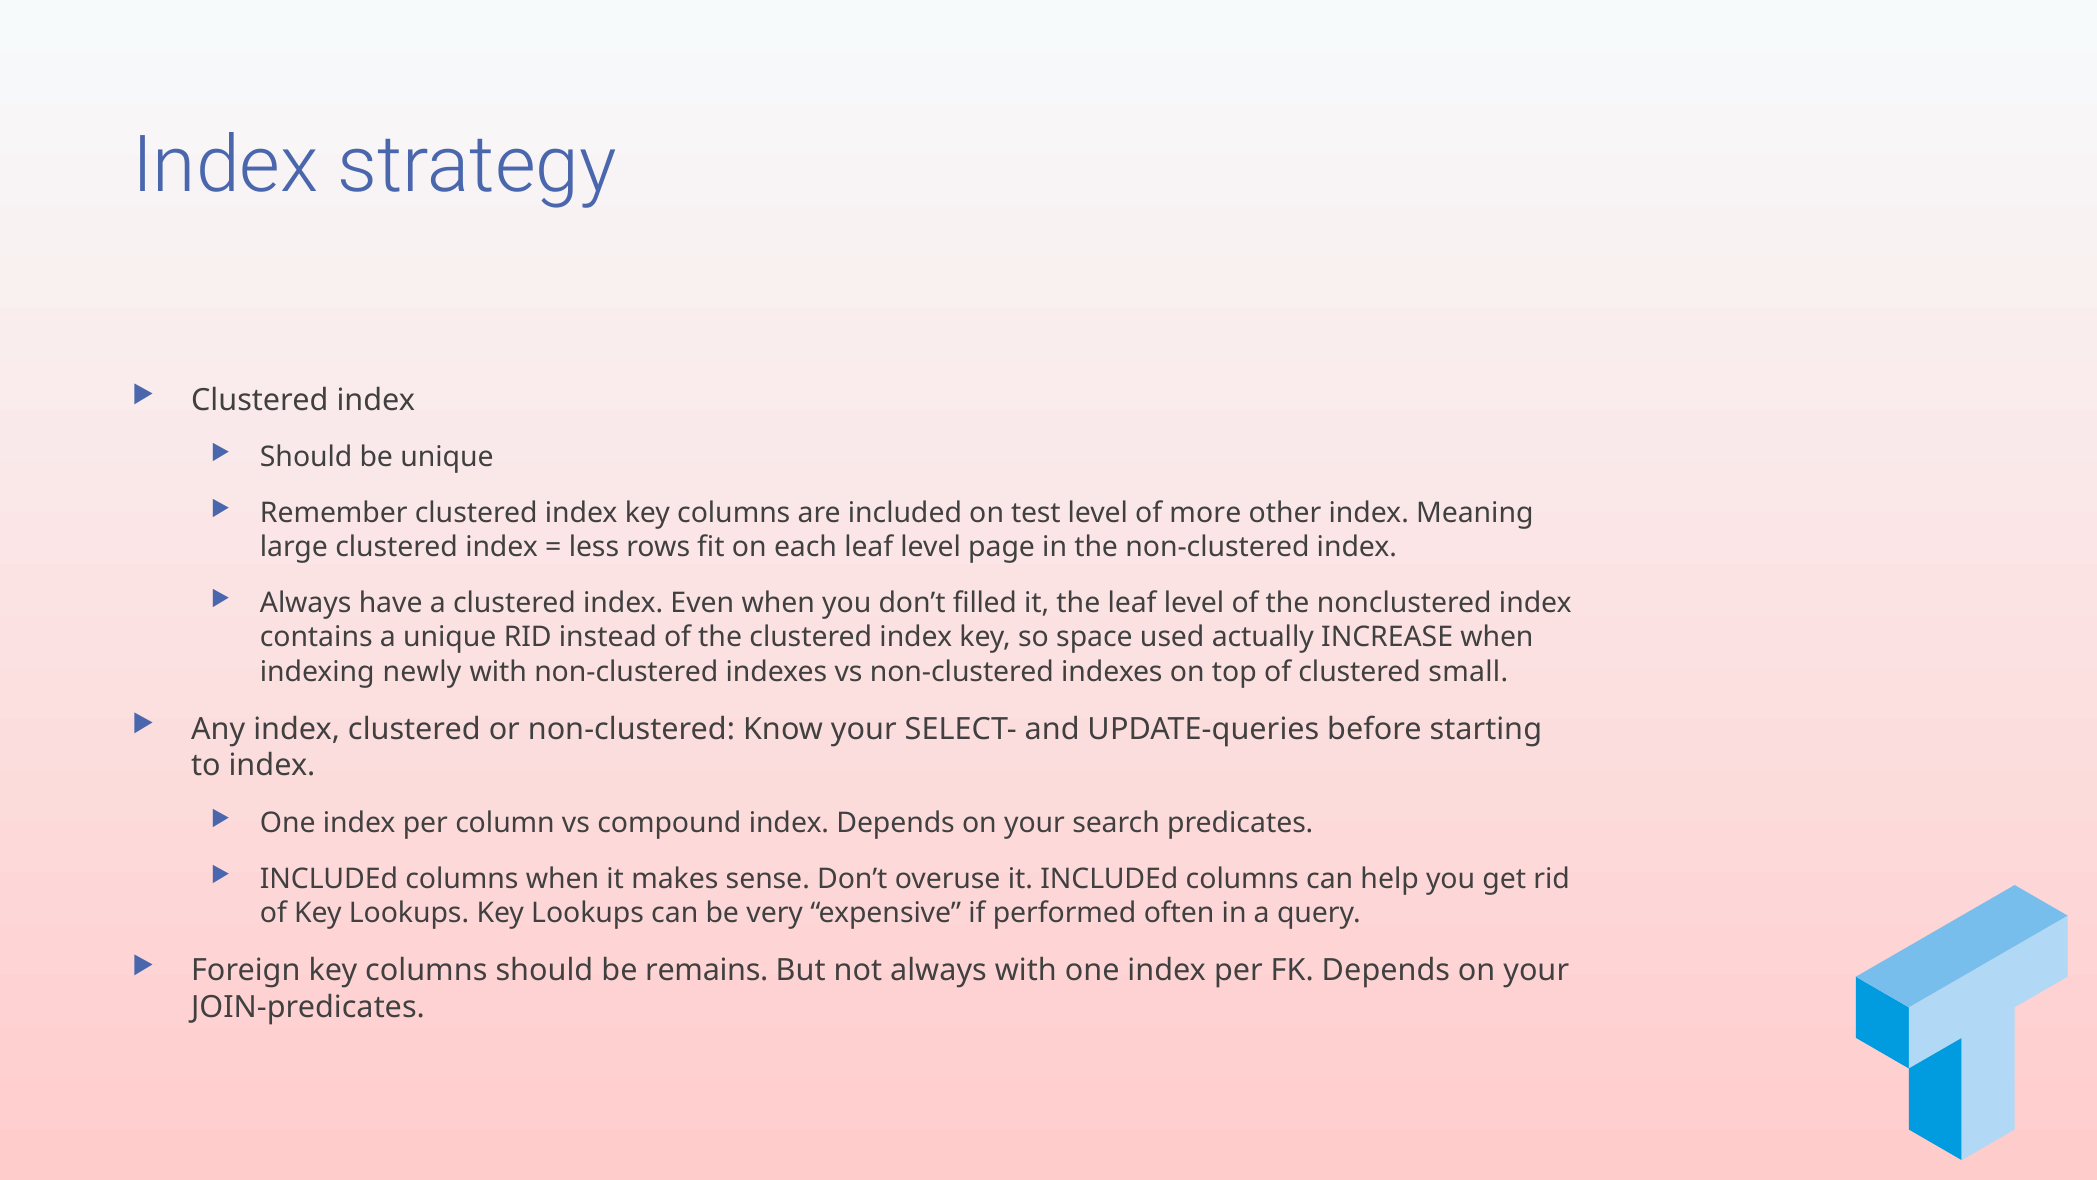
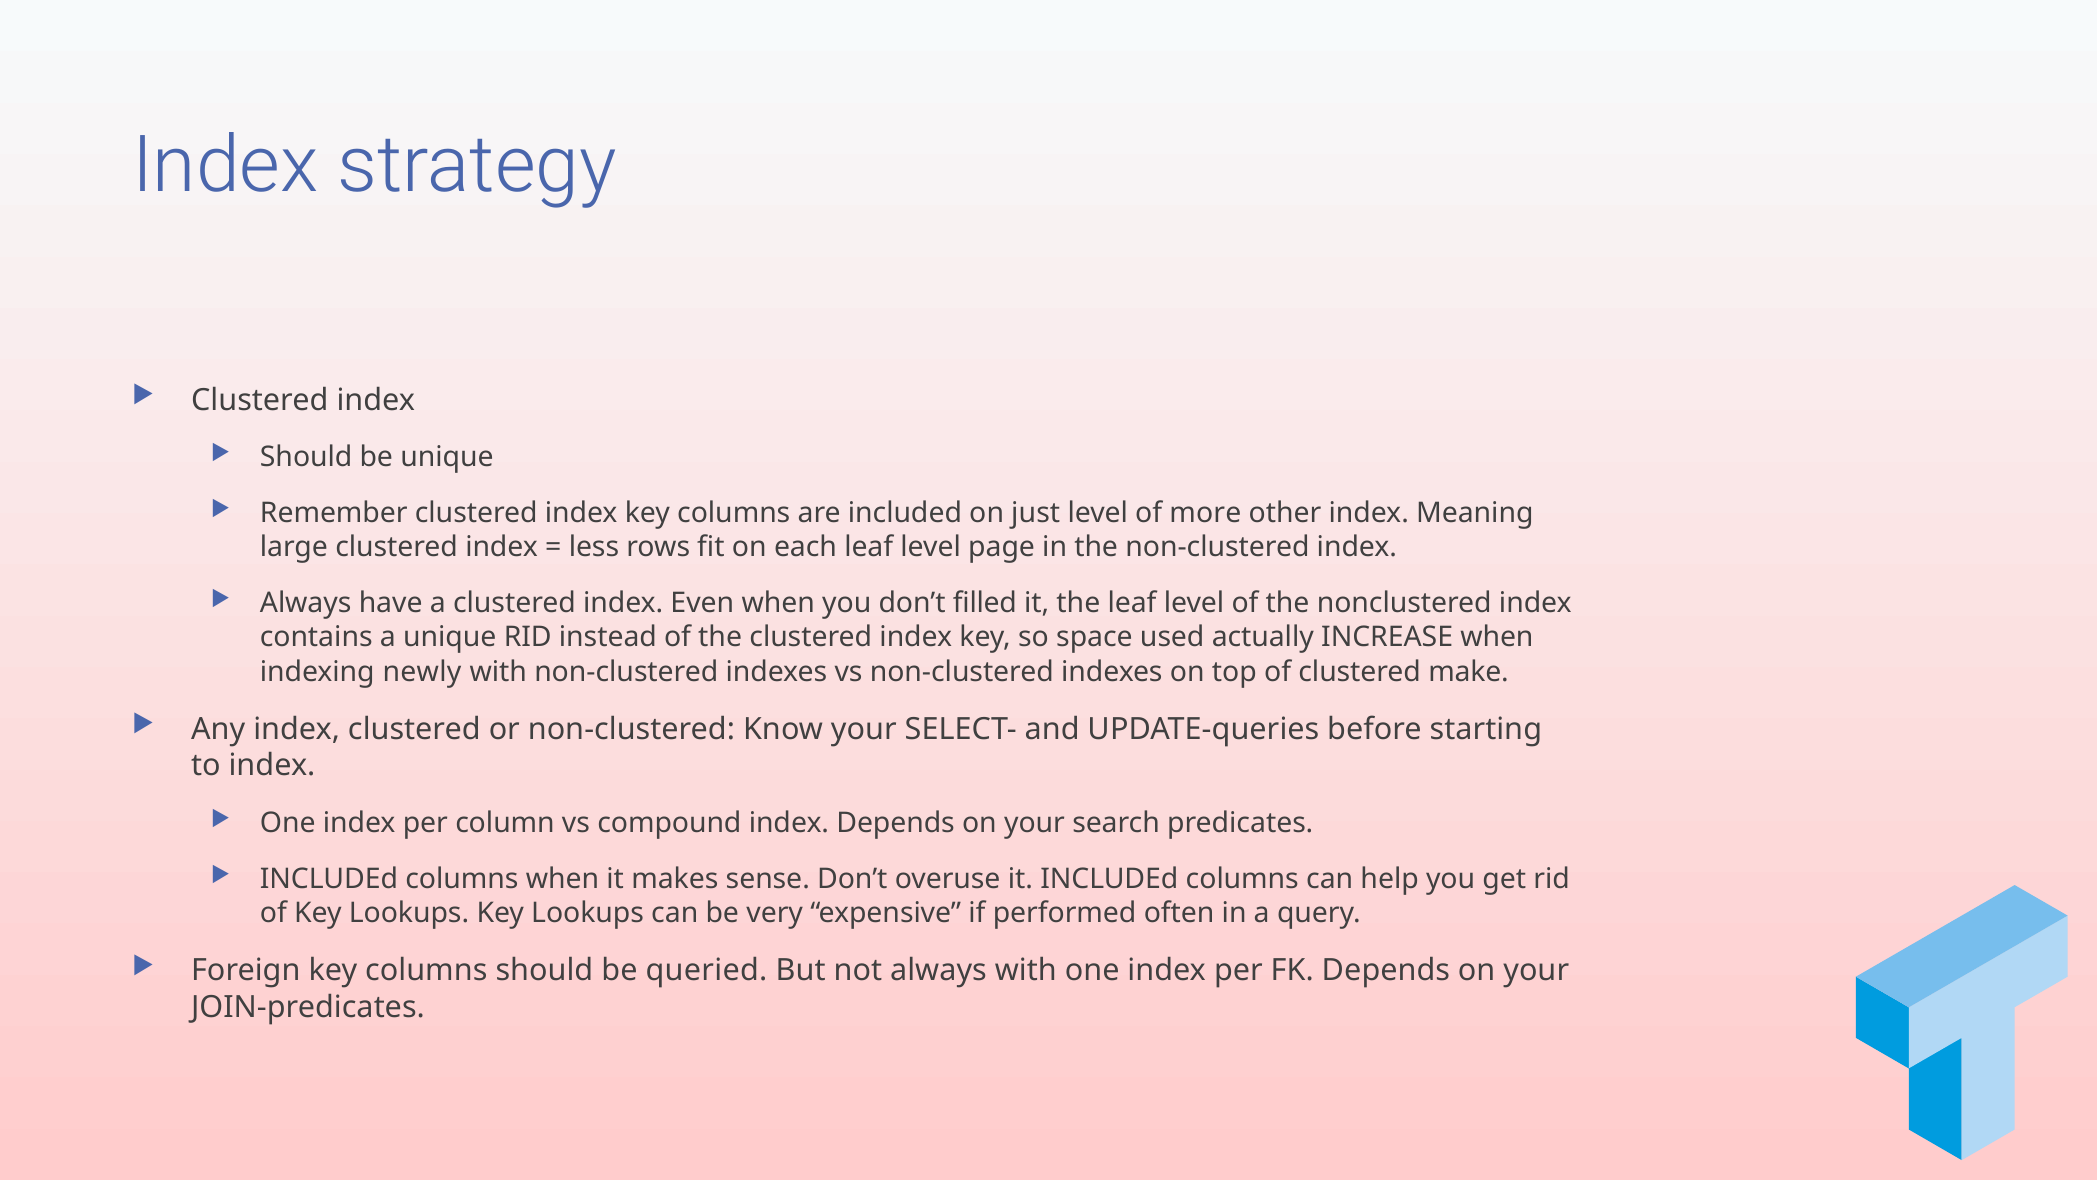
test: test -> just (1036, 513)
small: small -> make (1469, 671)
remains: remains -> queried (706, 970)
